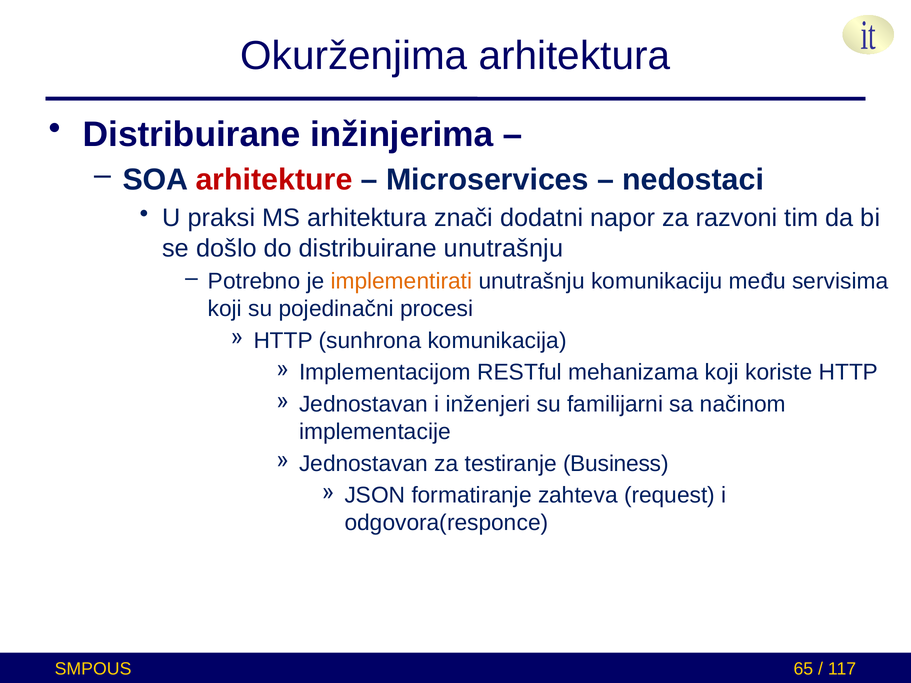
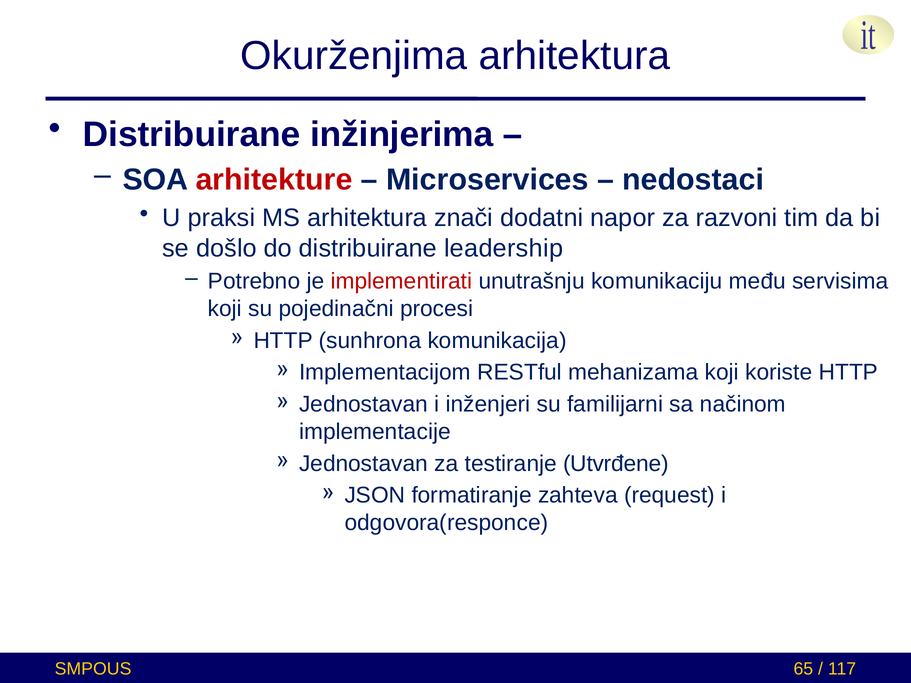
distribuirane unutrašnju: unutrašnju -> leadership (504, 248)
implementirati colour: orange -> red (401, 281)
Business: Business -> Utvrđene (616, 464)
